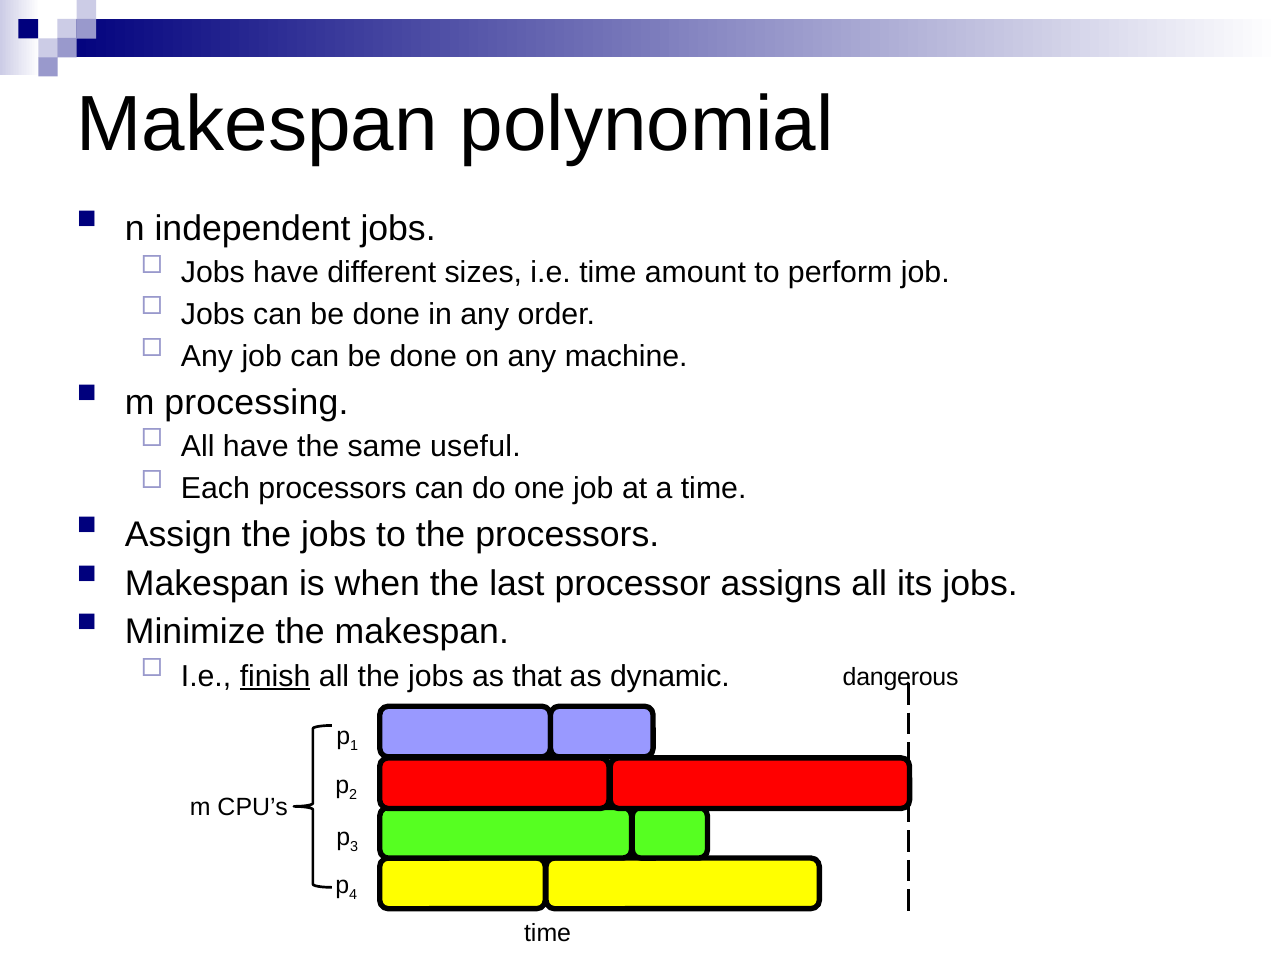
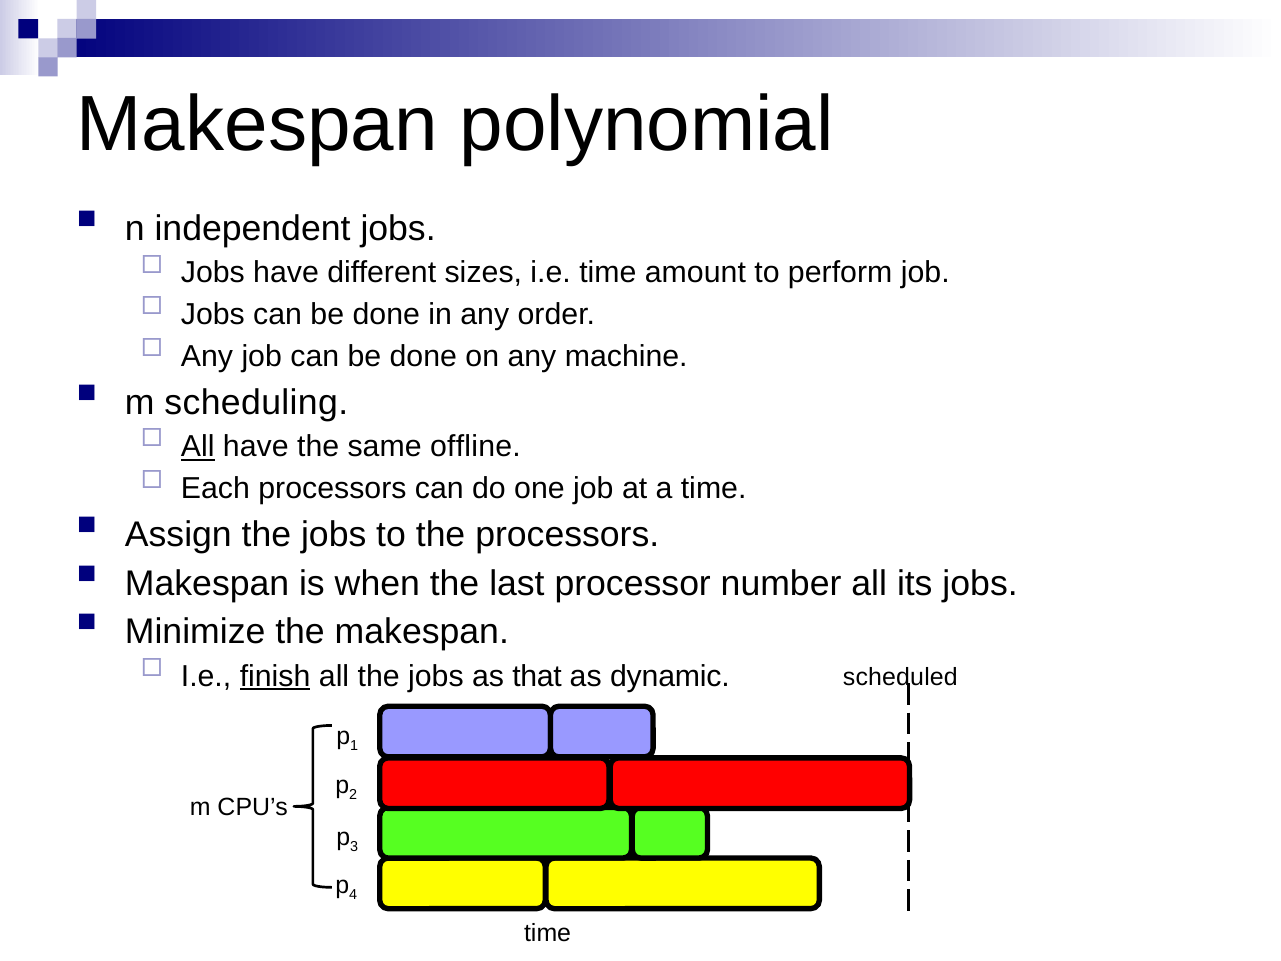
processing: processing -> scheduling (256, 403)
All underline: none -> present (198, 447)
useful: useful -> offline (475, 447)
assigns: assigns -> number (781, 583)
dangerous: dangerous -> scheduled (900, 677)
